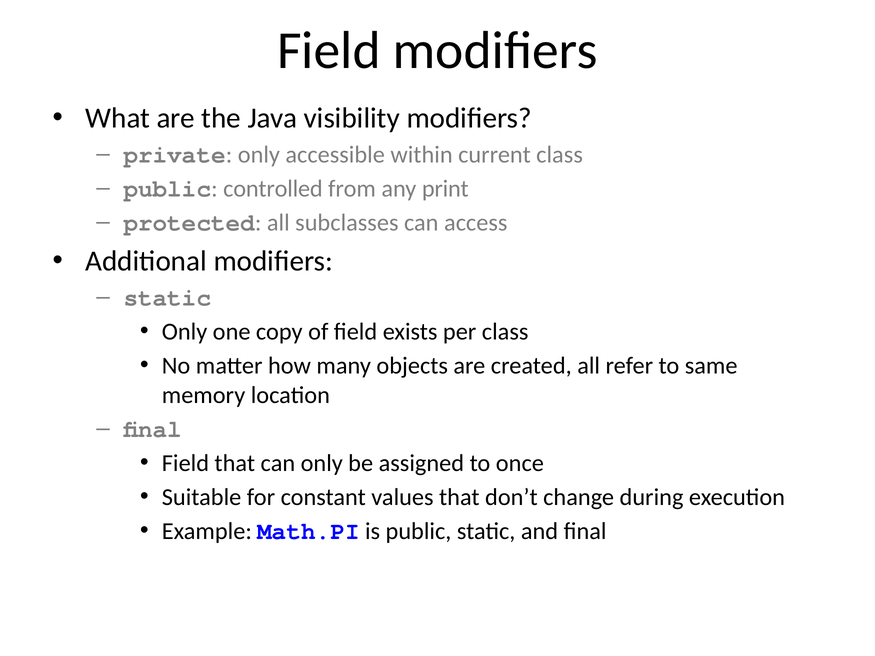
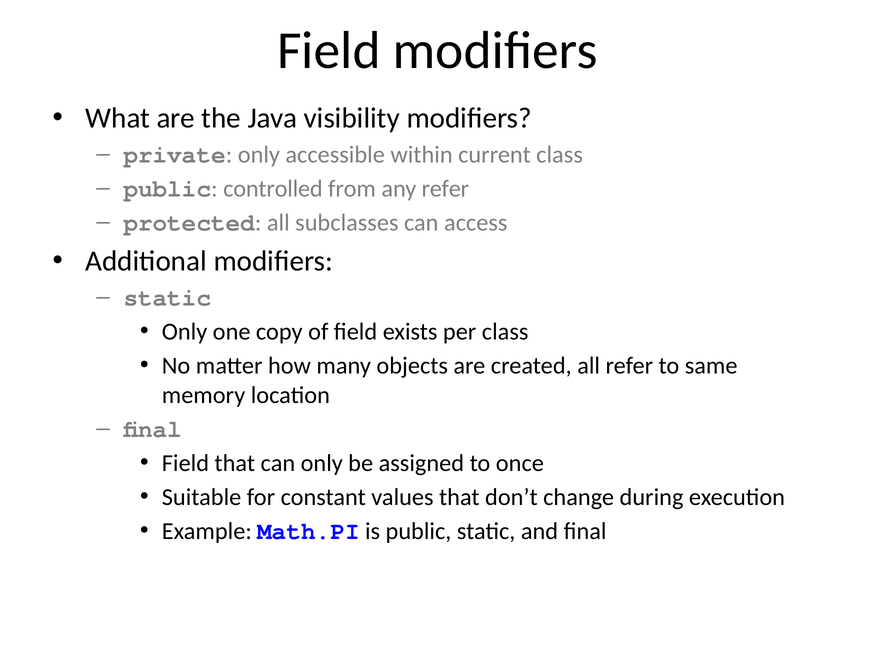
any print: print -> refer (445, 189)
